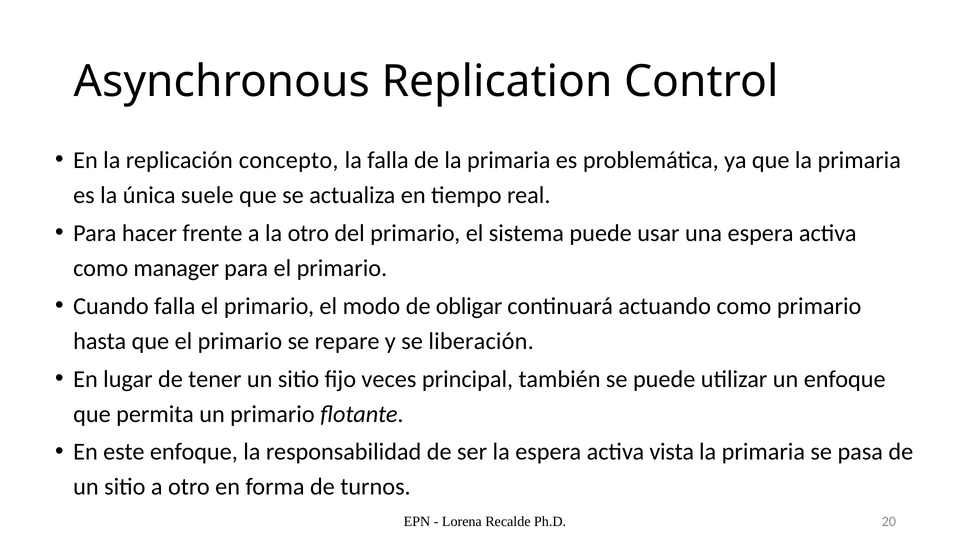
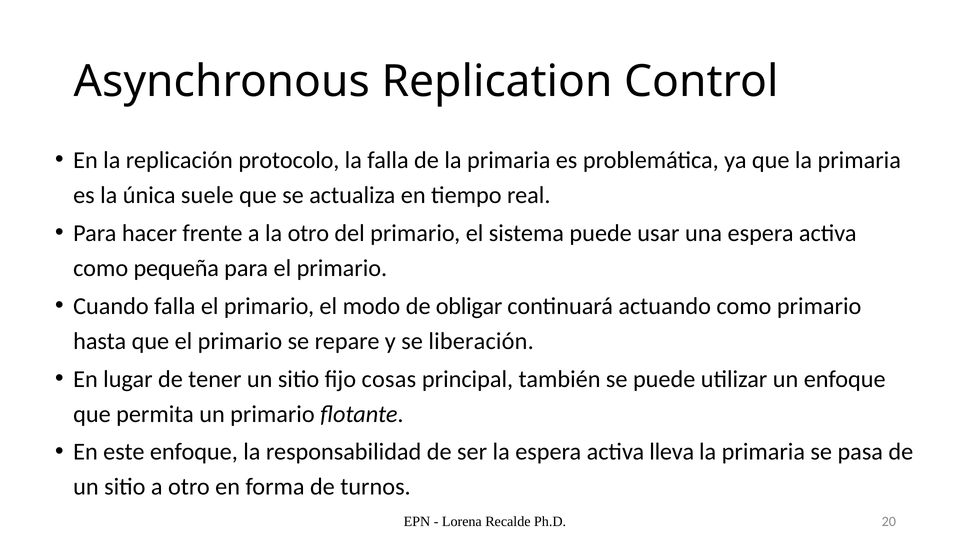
concepto: concepto -> protocolo (289, 160)
manager: manager -> pequeña (176, 268)
veces: veces -> cosas (389, 379)
vista: vista -> lleva (672, 452)
